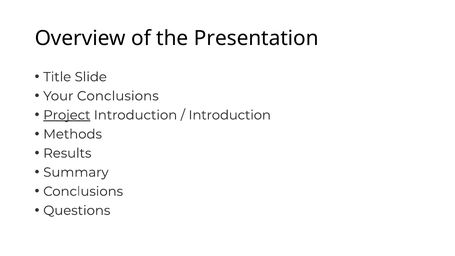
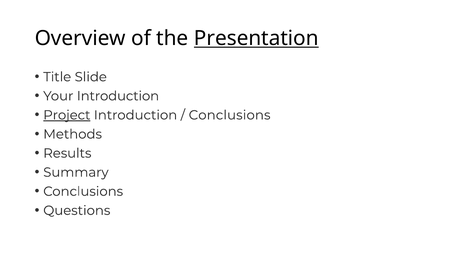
Presentation underline: none -> present (256, 38)
Your Conclusions: Conclusions -> Introduction (118, 96)
Introduction: Introduction -> Conclusions (230, 115)
